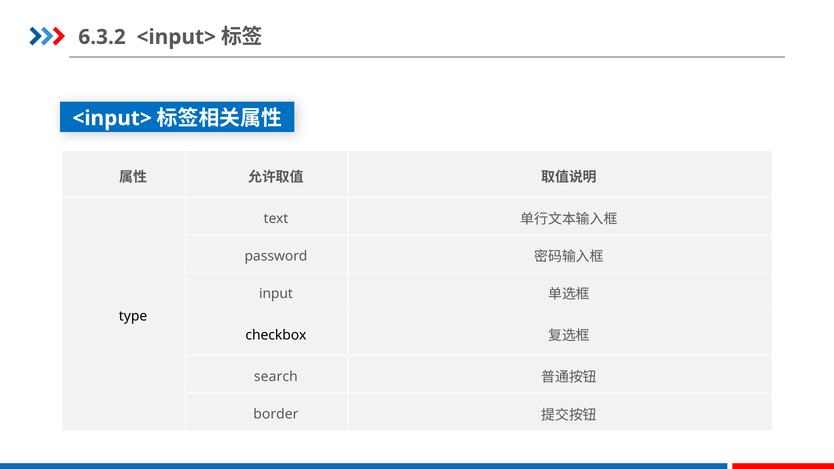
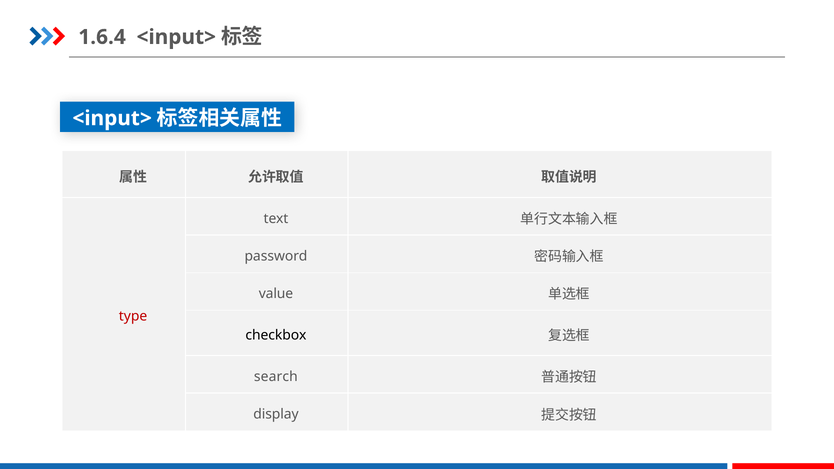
6.3.2: 6.3.2 -> 1.6.4 (102, 37)
input: input -> value (276, 294)
type colour: black -> red (133, 317)
border: border -> display (276, 414)
